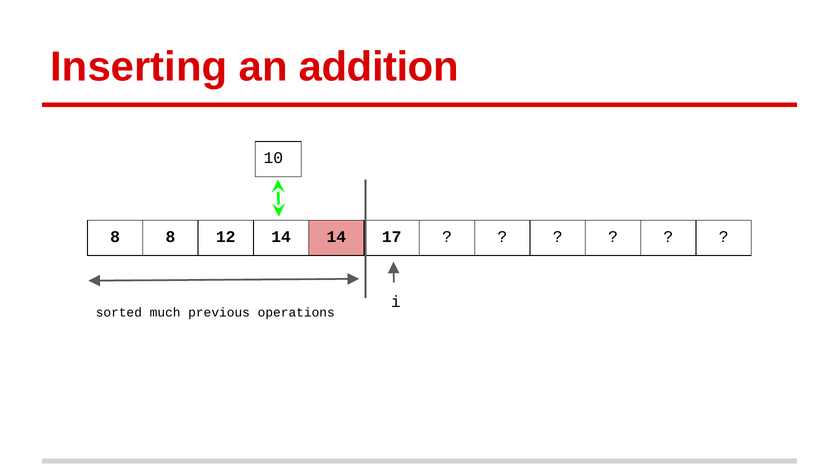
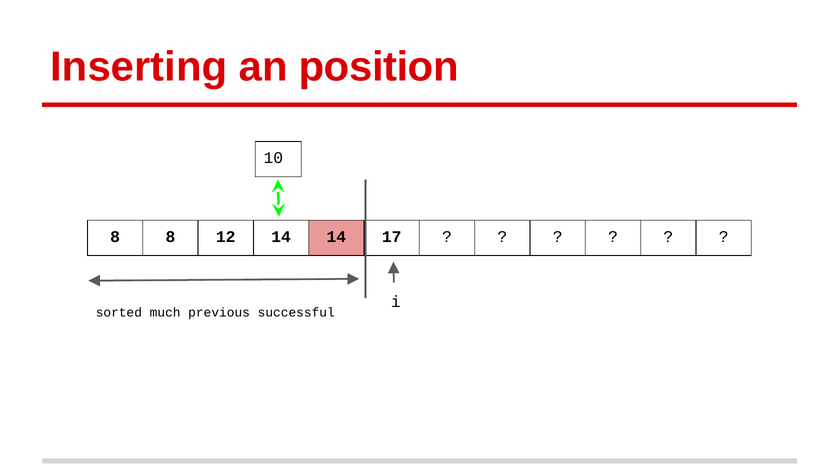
addition: addition -> position (379, 67)
operations: operations -> successful (296, 312)
